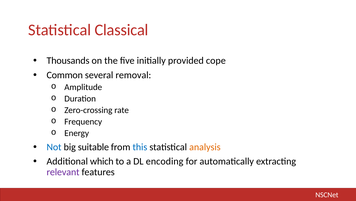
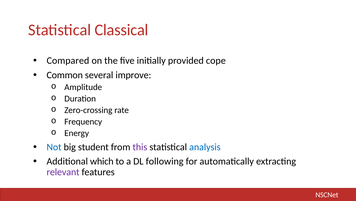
Thousands: Thousands -> Compared (68, 60)
removal: removal -> improve (133, 75)
suitable: suitable -> student (93, 146)
this colour: blue -> purple (140, 146)
analysis colour: orange -> blue (205, 146)
encoding: encoding -> following (165, 161)
